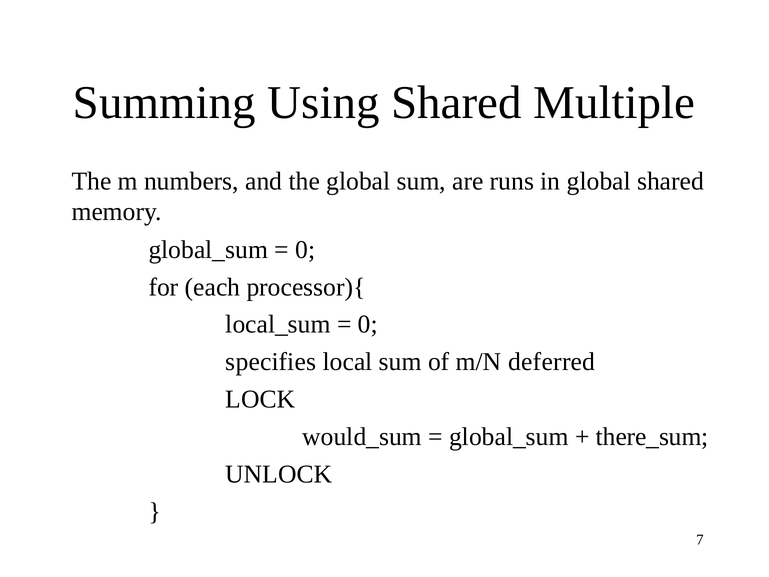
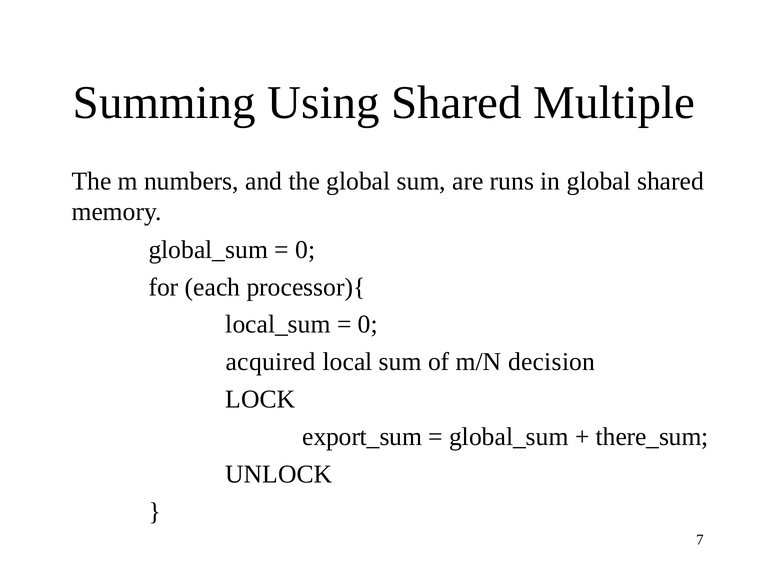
specifies: specifies -> acquired (271, 362)
deferred: deferred -> decision (552, 362)
would_sum: would_sum -> export_sum (362, 437)
